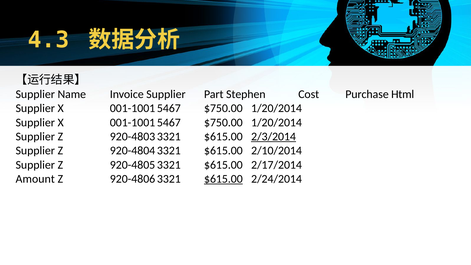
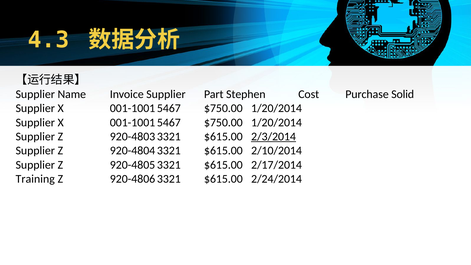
Html: Html -> Solid (403, 94)
Amount: Amount -> Training (35, 179)
$615.00 underline: present -> none (223, 179)
